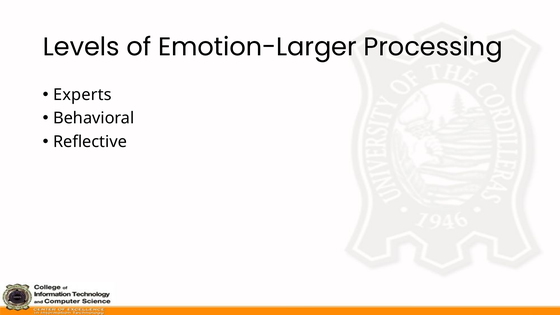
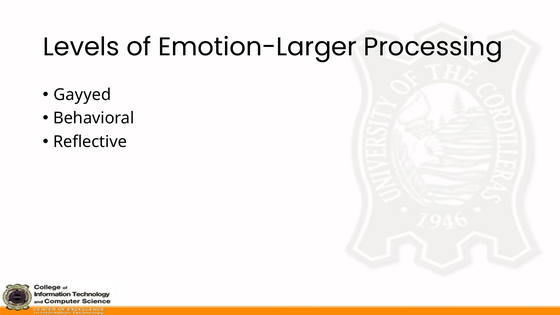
Experts: Experts -> Gayyed (82, 95)
